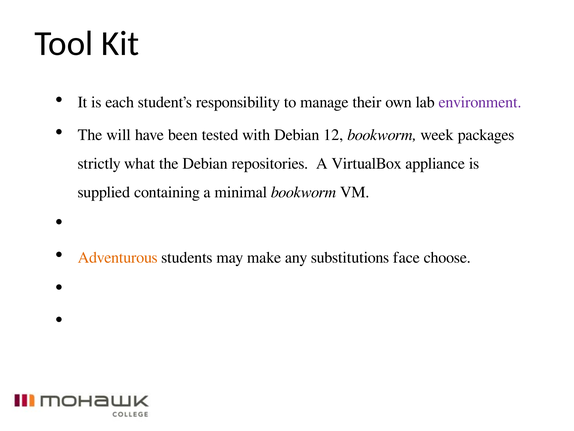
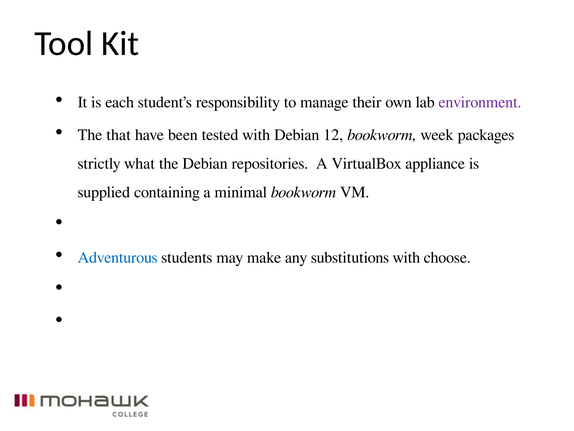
will: will -> that (119, 135)
Adventurous colour: orange -> blue (118, 257)
substitutions face: face -> with (406, 257)
